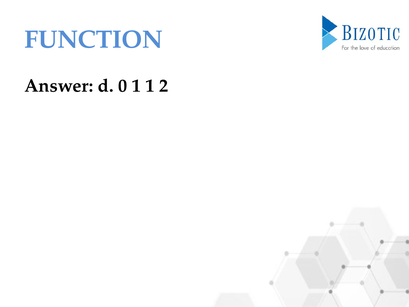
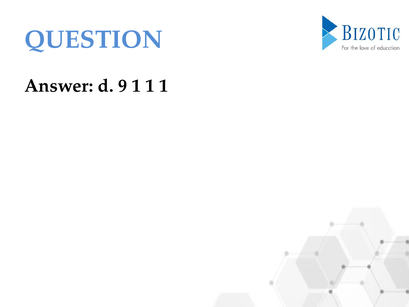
FUNCTION: FUNCTION -> QUESTION (94, 40)
0: 0 -> 9 (123, 86)
1 1 2: 2 -> 1 (164, 86)
